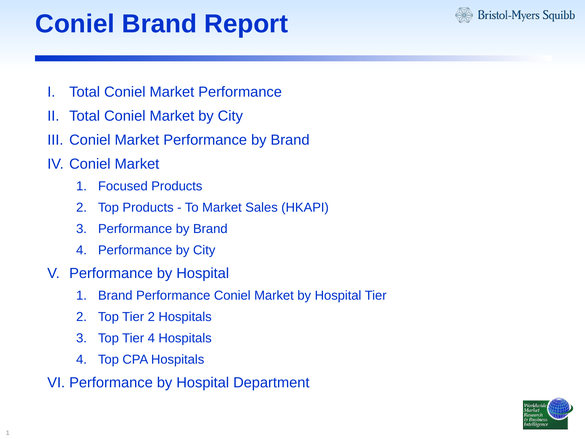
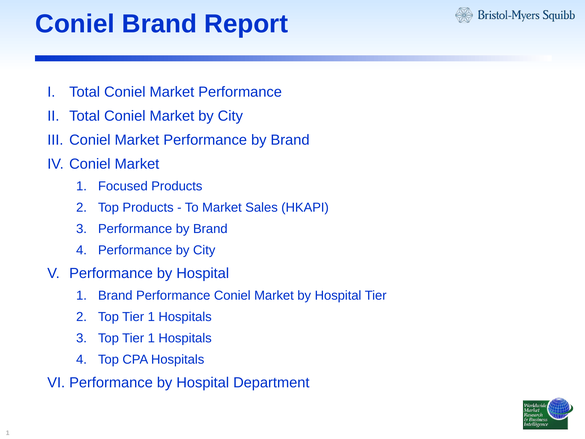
2 Top Tier 2: 2 -> 1 (151, 317)
3 Top Tier 4: 4 -> 1 (151, 338)
